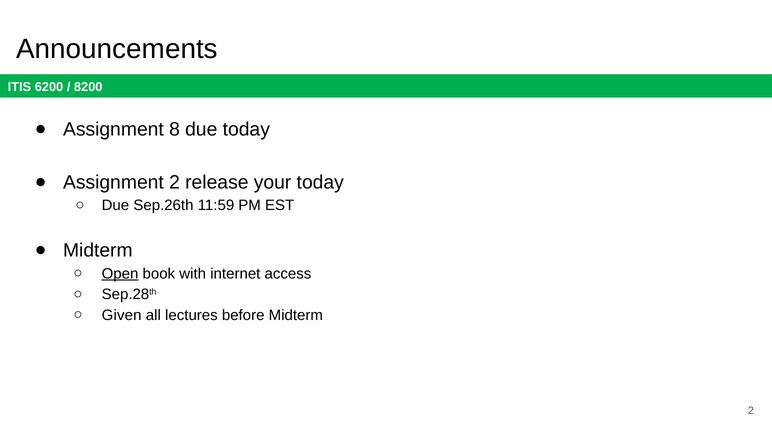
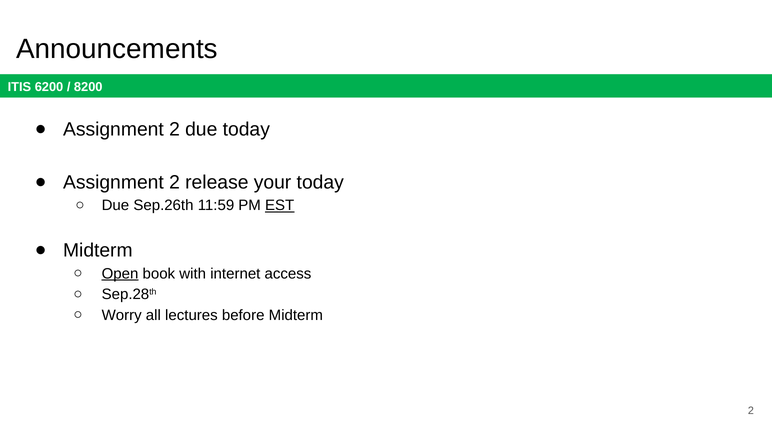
8: 8 -> 2 (175, 129)
EST underline: none -> present (280, 206)
Given: Given -> Worry (122, 315)
